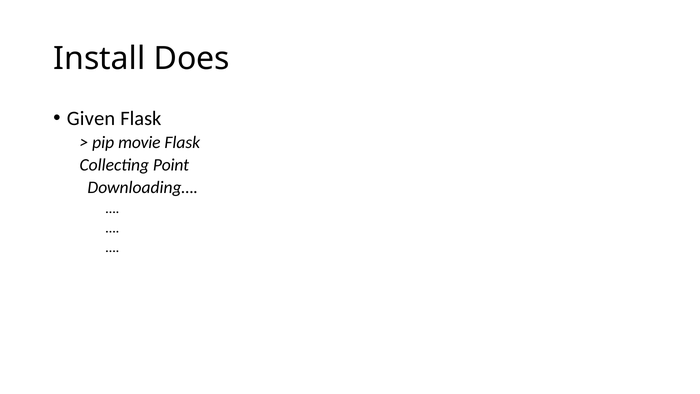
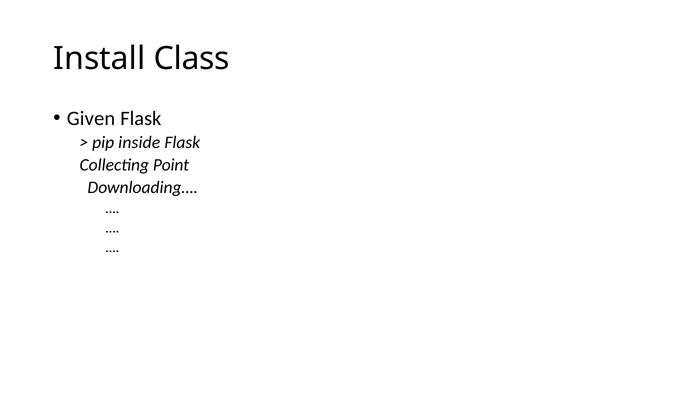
Does: Does -> Class (192, 59)
movie: movie -> inside (139, 142)
